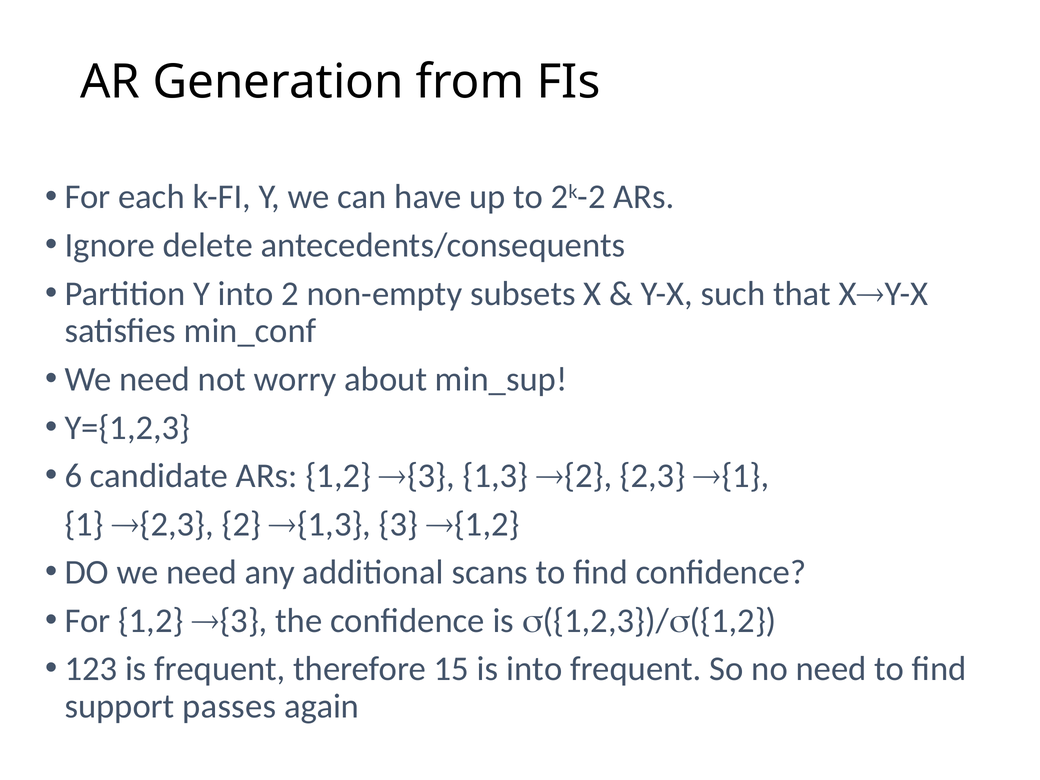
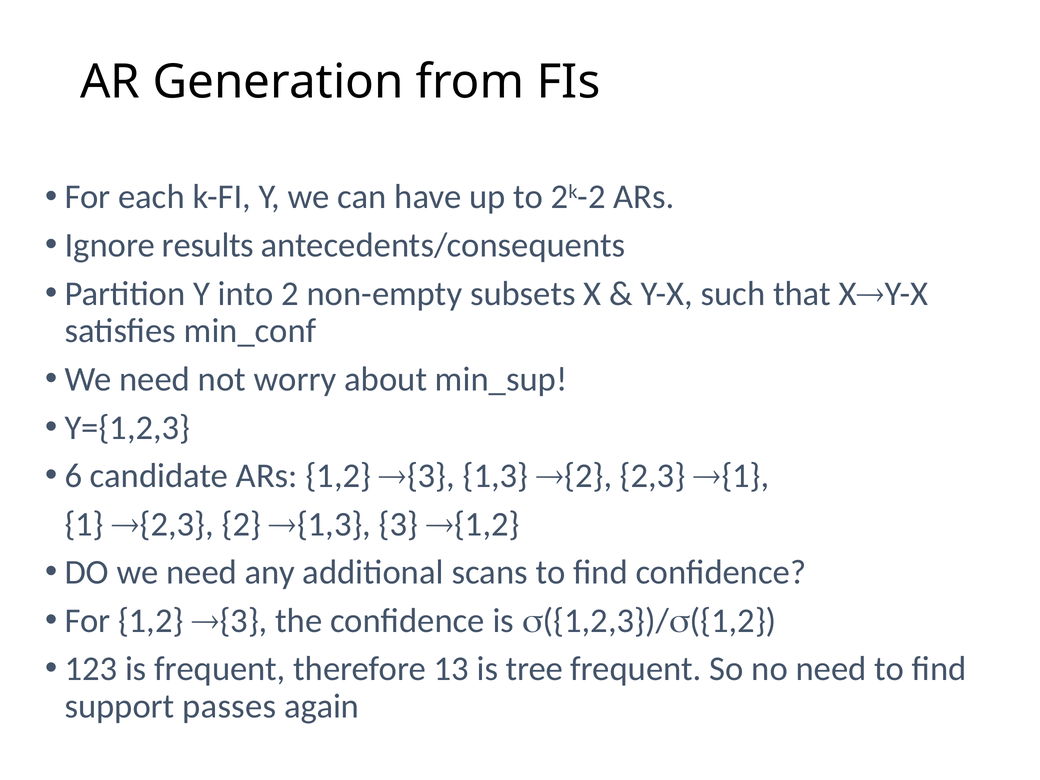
delete: delete -> results (208, 245)
15: 15 -> 13 (451, 669)
is into: into -> tree (534, 669)
